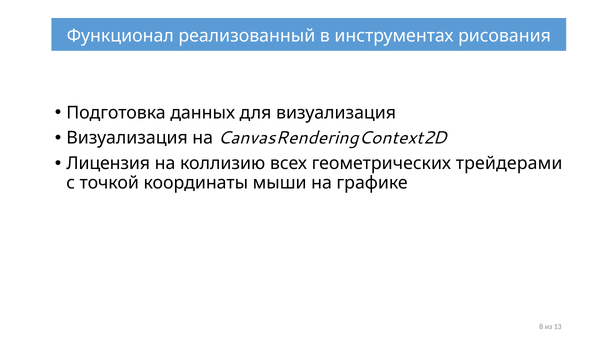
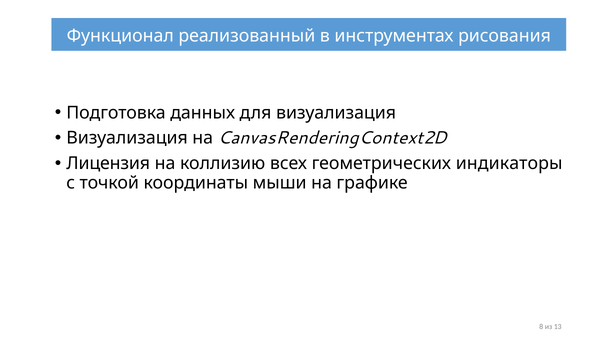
трейдерами: трейдерами -> индикаторы (509, 164)
